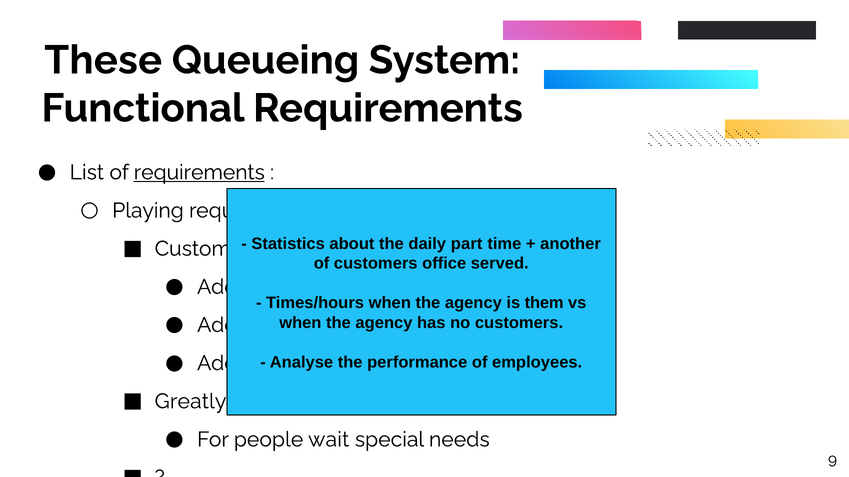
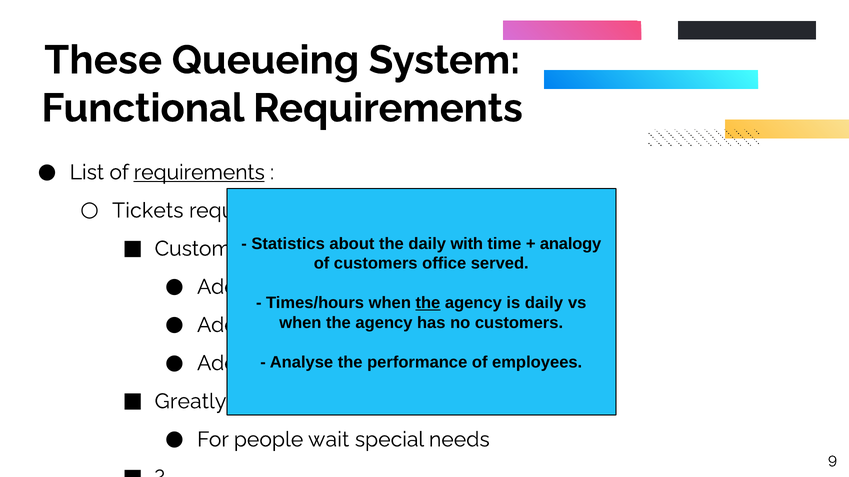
Playing: Playing -> Tickets (148, 211)
part: part -> with (467, 244)
another: another -> analogy (571, 244)
the underline: none -> present (428, 303)
is them: them -> daily (544, 303)
